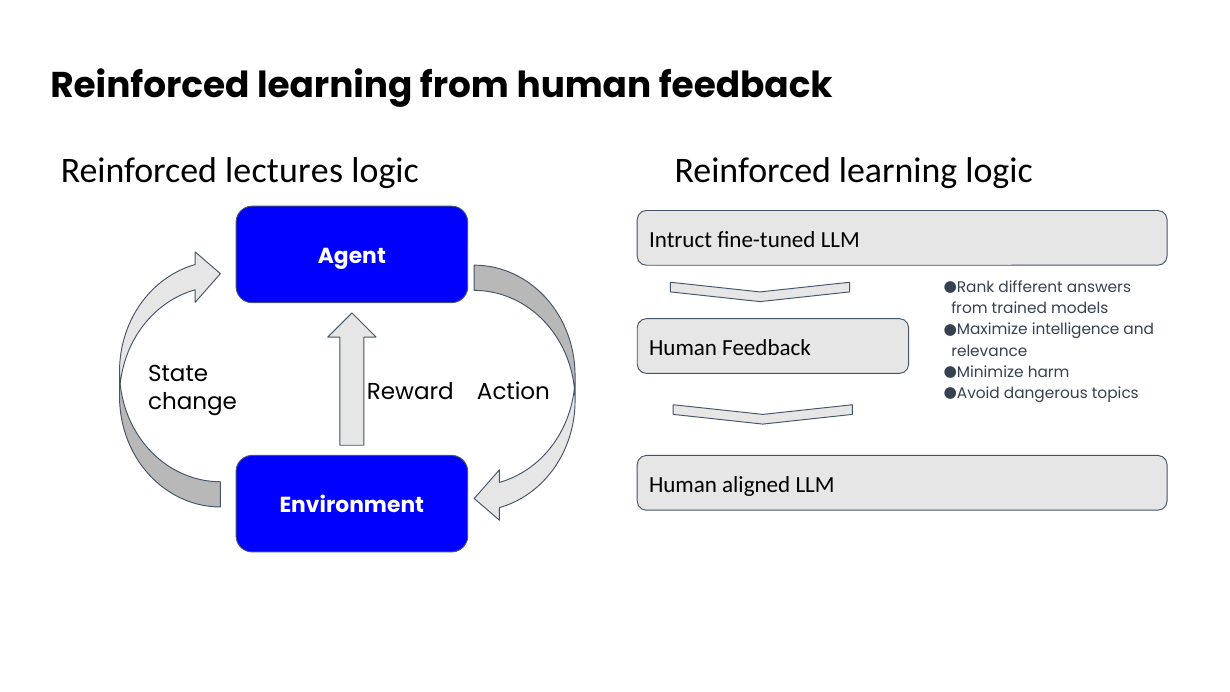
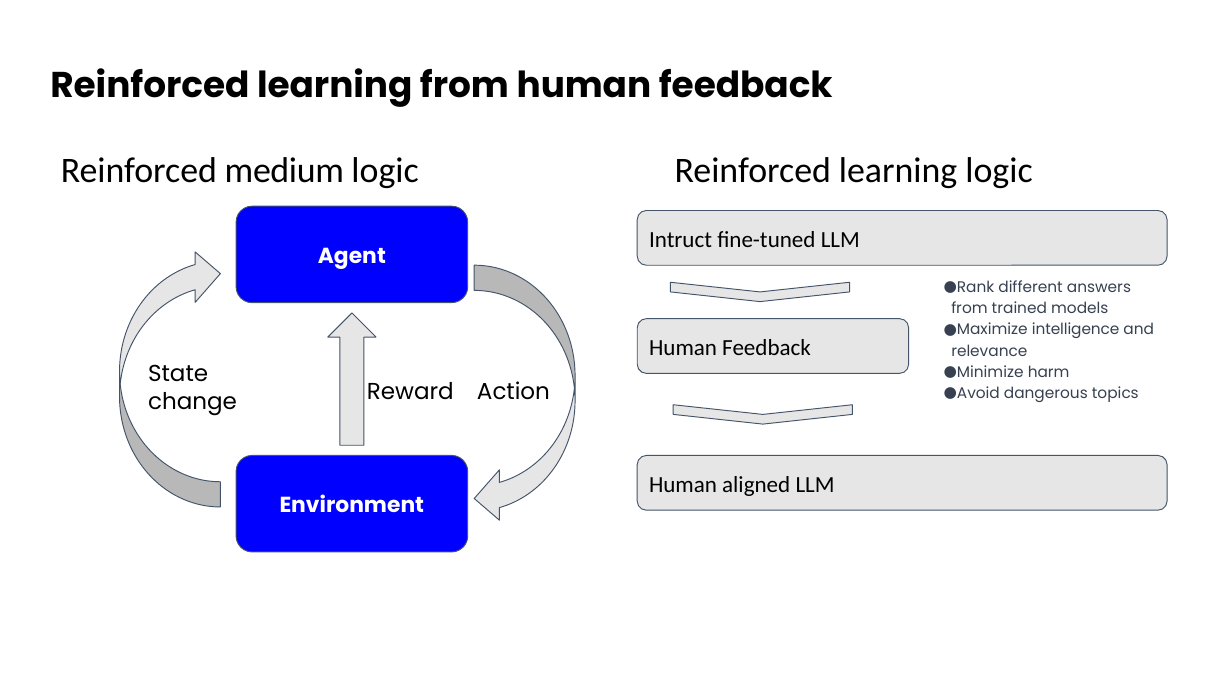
lectures: lectures -> medium (284, 171)
